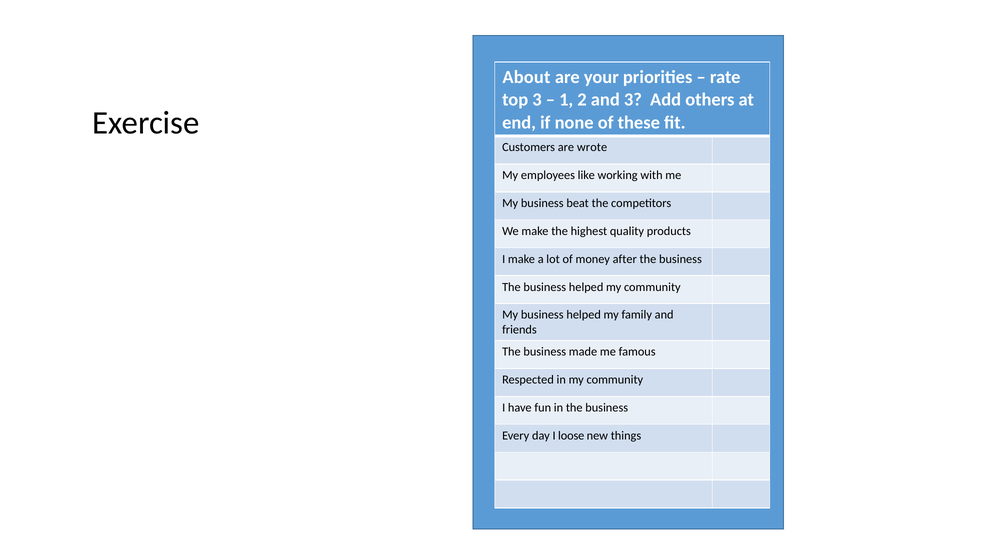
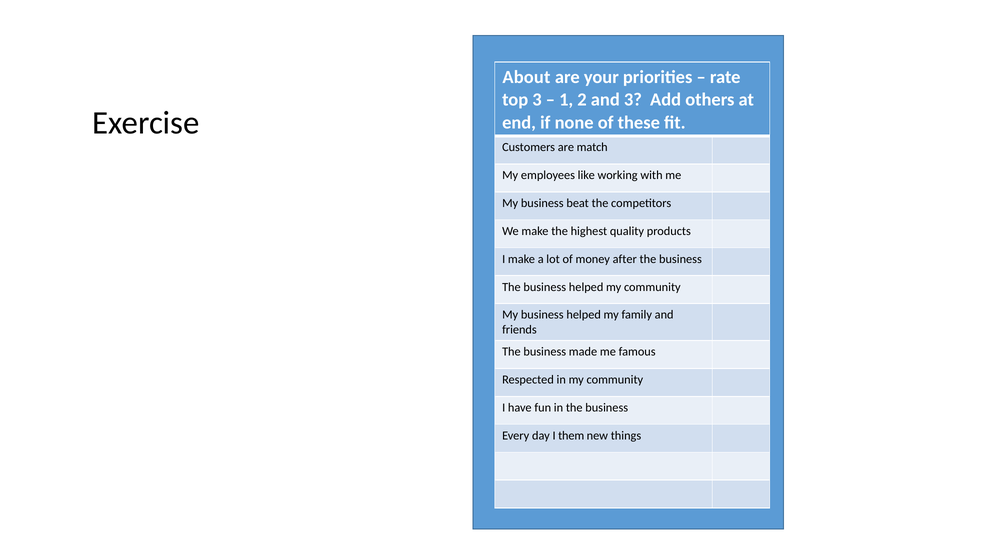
wrote: wrote -> match (592, 147)
loose: loose -> them (571, 436)
